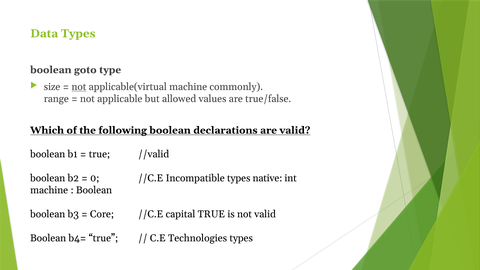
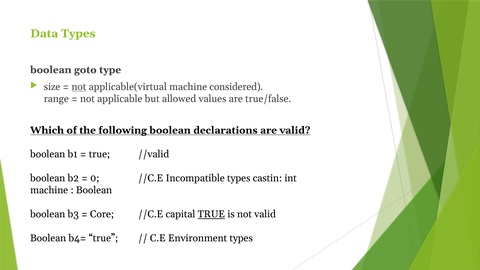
commonly: commonly -> considered (236, 87)
native: native -> castin (267, 178)
TRUE underline: none -> present (211, 214)
Technologies: Technologies -> Environment (198, 238)
